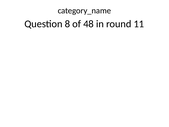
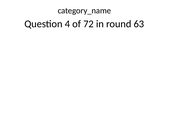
8: 8 -> 4 (67, 24)
48: 48 -> 72 (88, 24)
11: 11 -> 63 (139, 24)
